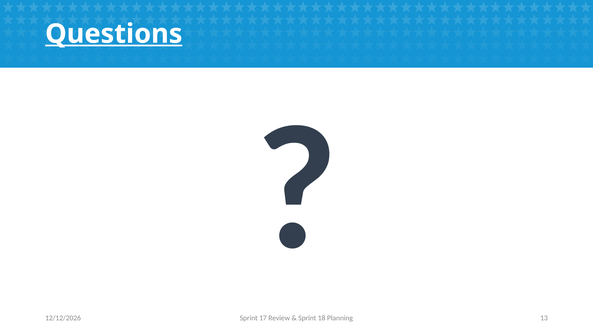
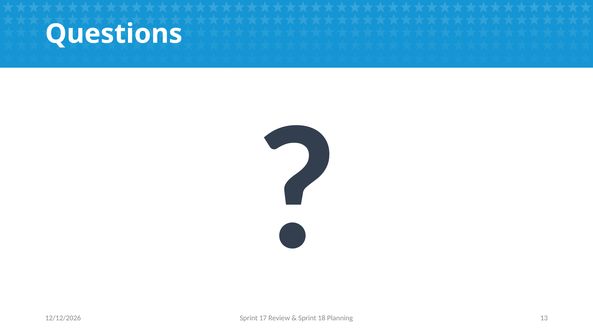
Questions underline: present -> none (114, 34)
